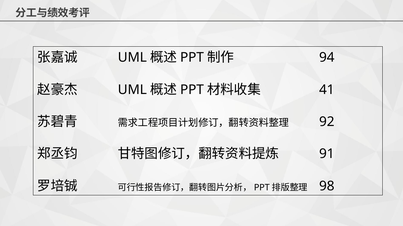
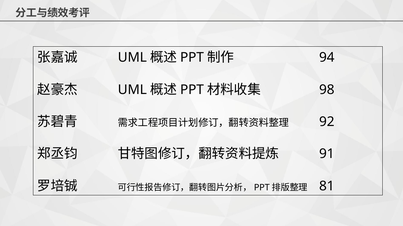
41: 41 -> 98 (327, 90)
98: 98 -> 81 (327, 187)
